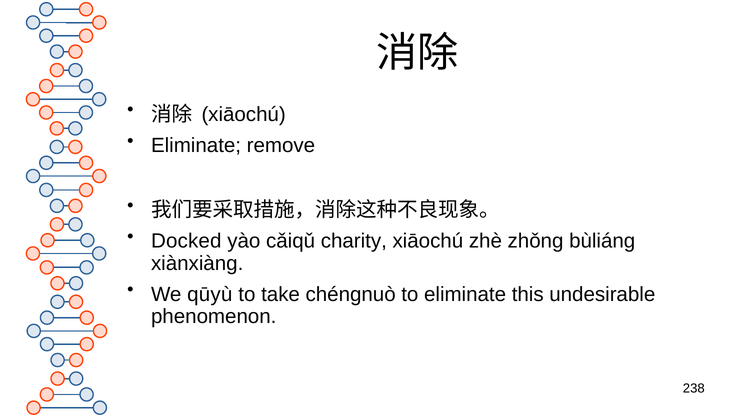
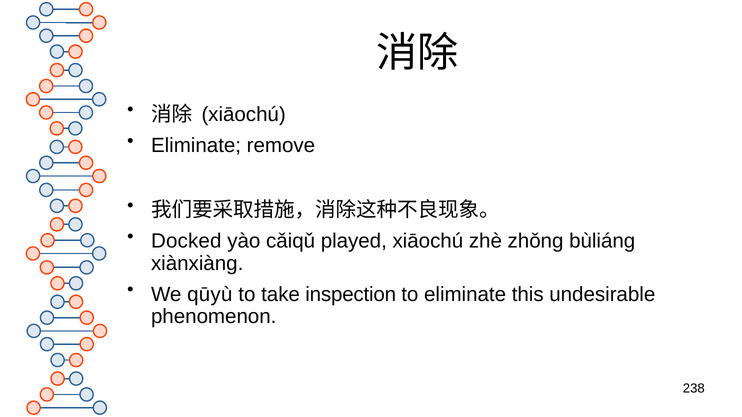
charity: charity -> played (354, 241)
chéngnuò: chéngnuò -> inspection (351, 295)
